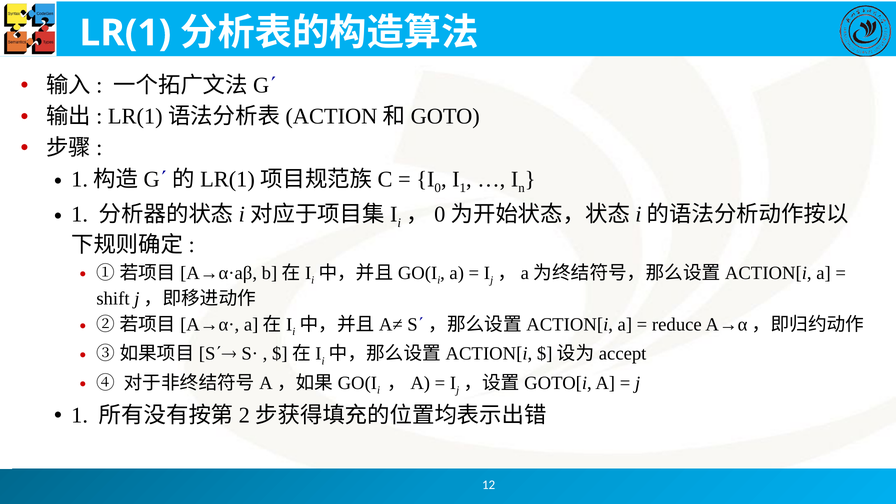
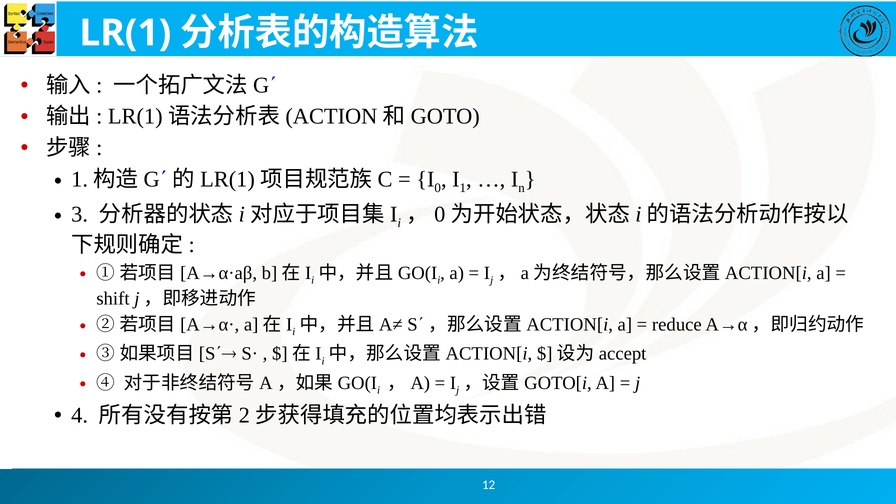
1: 1 -> 3 (80, 214)
1: 1 -> 4 (80, 415)
